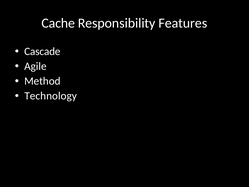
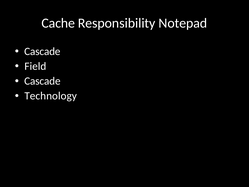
Features: Features -> Notepad (183, 23)
Agile: Agile -> Field (35, 66)
Method: Method -> Cascade (42, 81)
